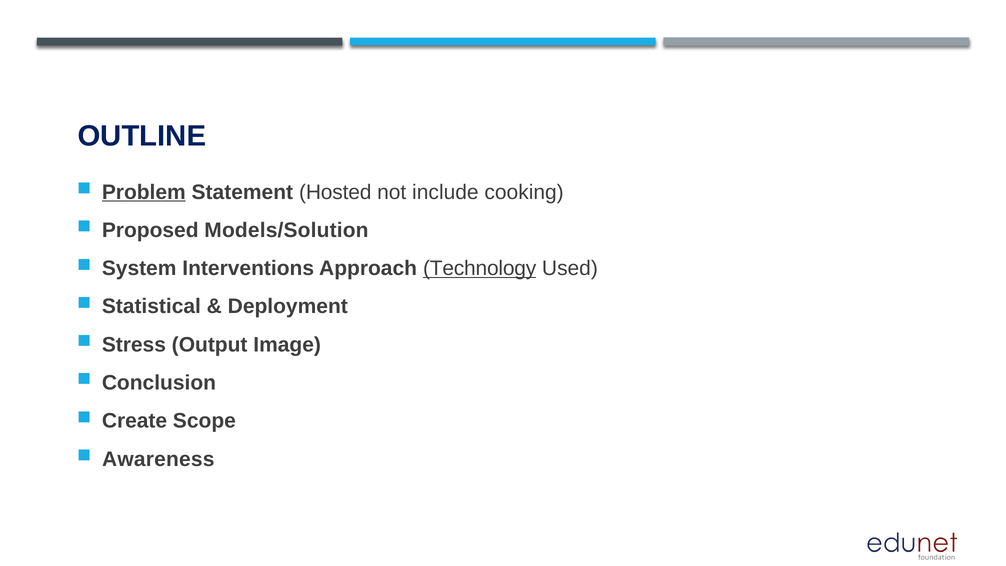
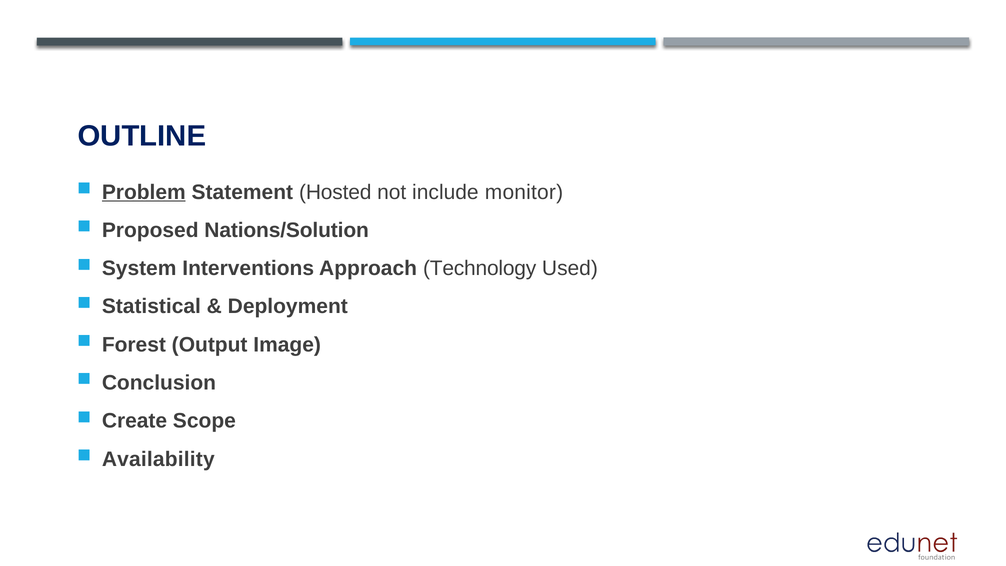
cooking: cooking -> monitor (524, 192)
Models/Solution: Models/Solution -> Nations/Solution (287, 230)
Technology underline: present -> none (480, 268)
Stress: Stress -> Forest (134, 345)
Awareness: Awareness -> Availability (158, 459)
